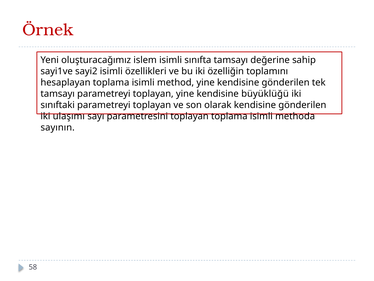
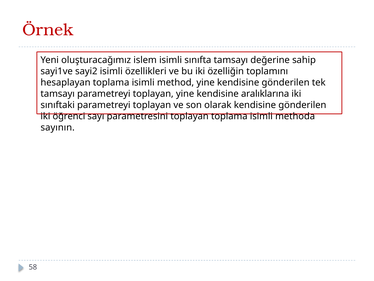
büyüklüğü: büyüklüğü -> aralıklarına (265, 94)
ulaşımı: ulaşımı -> öğrenci (69, 116)
